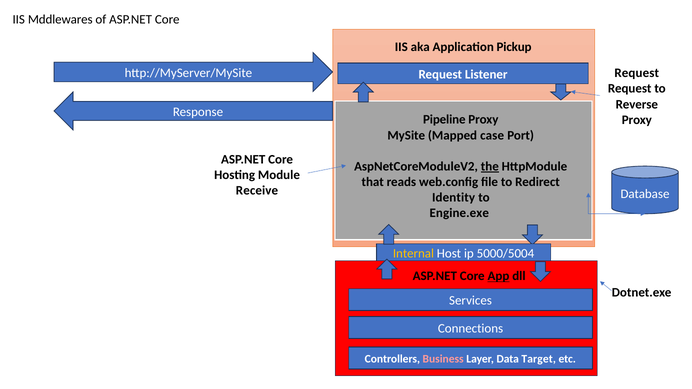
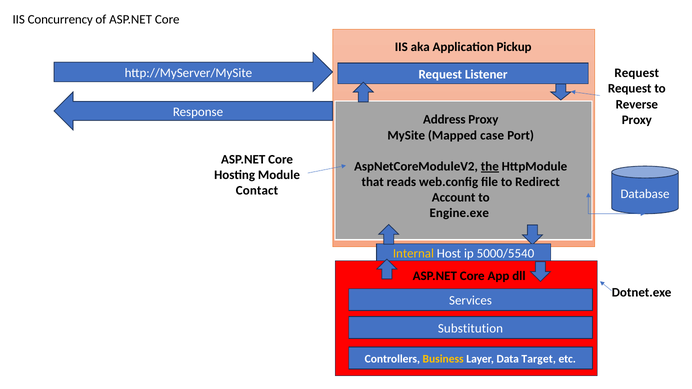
Mddlewares: Mddlewares -> Concurrency (60, 20)
Pipeline: Pipeline -> Address (444, 120)
Receive: Receive -> Contact (257, 191)
Identity: Identity -> Account (454, 198)
5000/5004: 5000/5004 -> 5000/5540 (505, 253)
App underline: present -> none (498, 276)
Connections: Connections -> Substitution (470, 329)
Business colour: pink -> yellow (443, 359)
